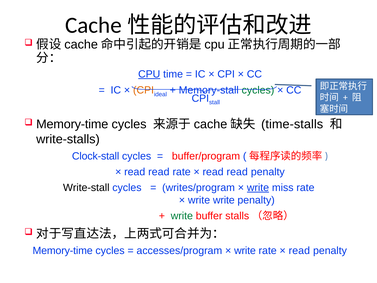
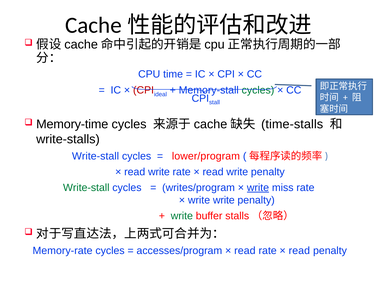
CPU underline: present -> none (149, 74)
CPI colour: orange -> red (143, 90)
Clock-stall: Clock-stall -> Write-stall (96, 156)
buffer/program: buffer/program -> lower/program (206, 156)
read: read -> write (159, 172)
read: read -> write (237, 172)
Write-stall colour: black -> green (86, 187)
Memory-time: Memory-time -> Memory-rate (63, 250)
write: write -> read (245, 250)
